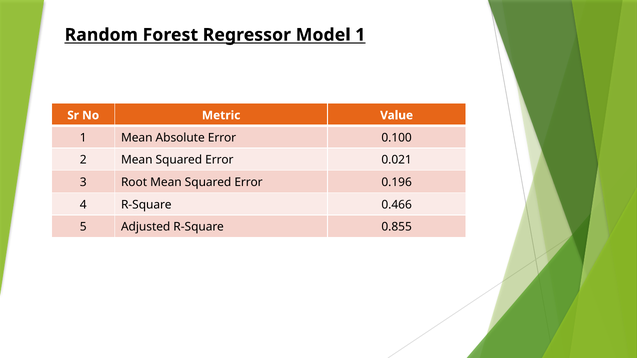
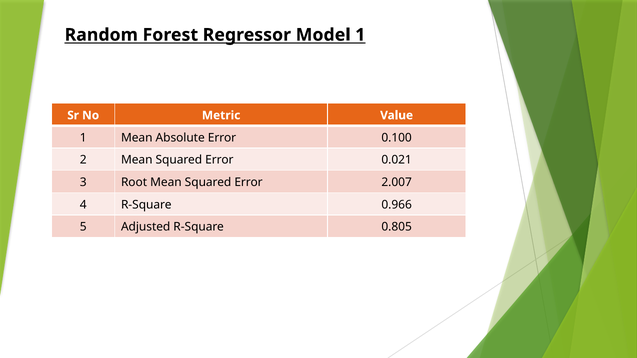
0.196: 0.196 -> 2.007 (397, 182)
0.466: 0.466 -> 0.966 (397, 205)
0.855: 0.855 -> 0.805 (397, 227)
